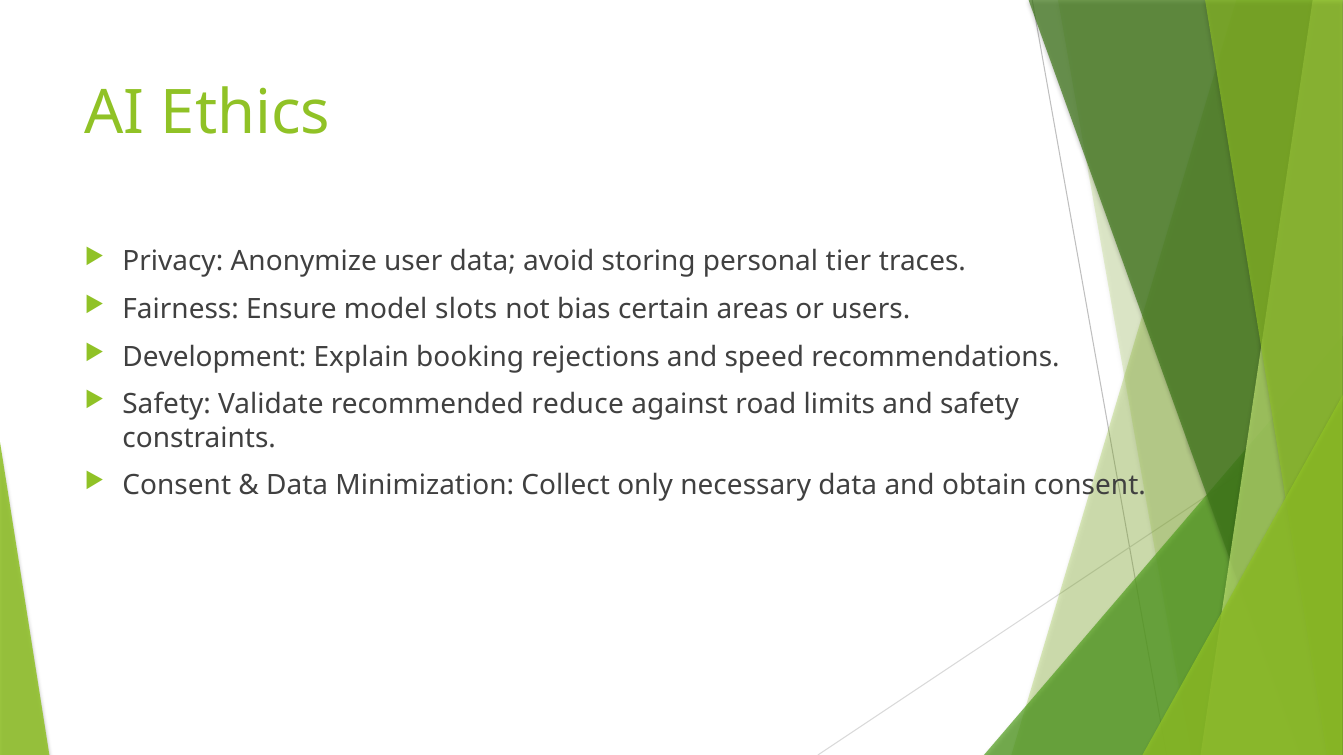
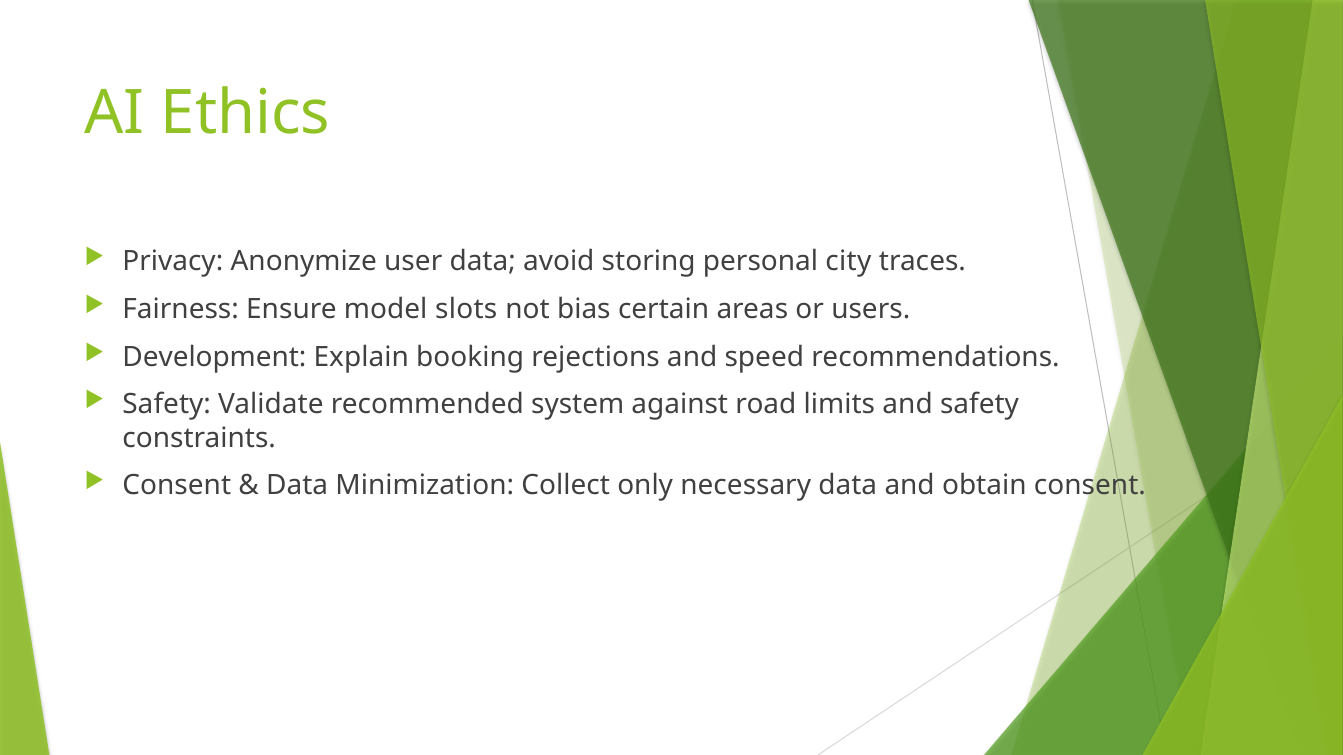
tier: tier -> city (848, 262)
reduce: reduce -> system (578, 405)
